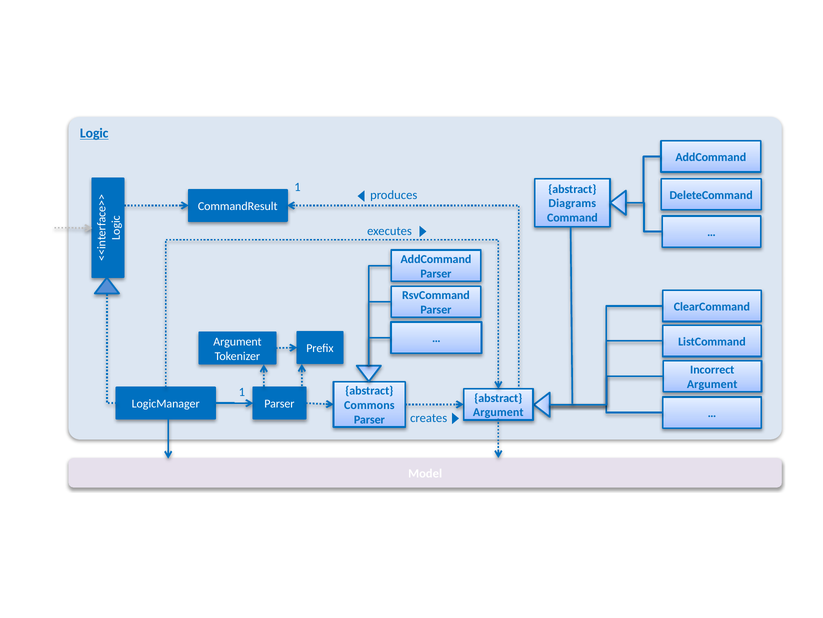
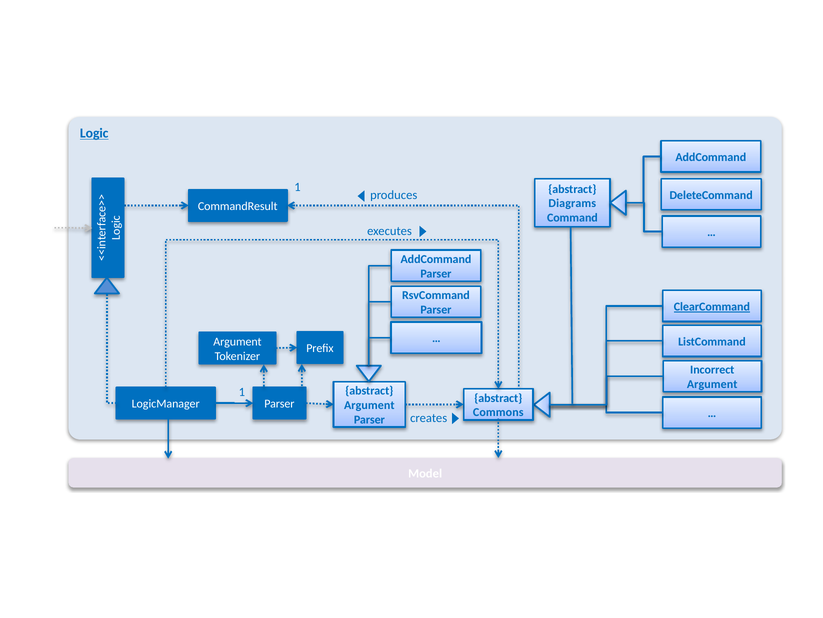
ClearCommand underline: none -> present (712, 306)
Commons: Commons -> Argument (369, 405)
Argument: Argument -> Commons (498, 412)
